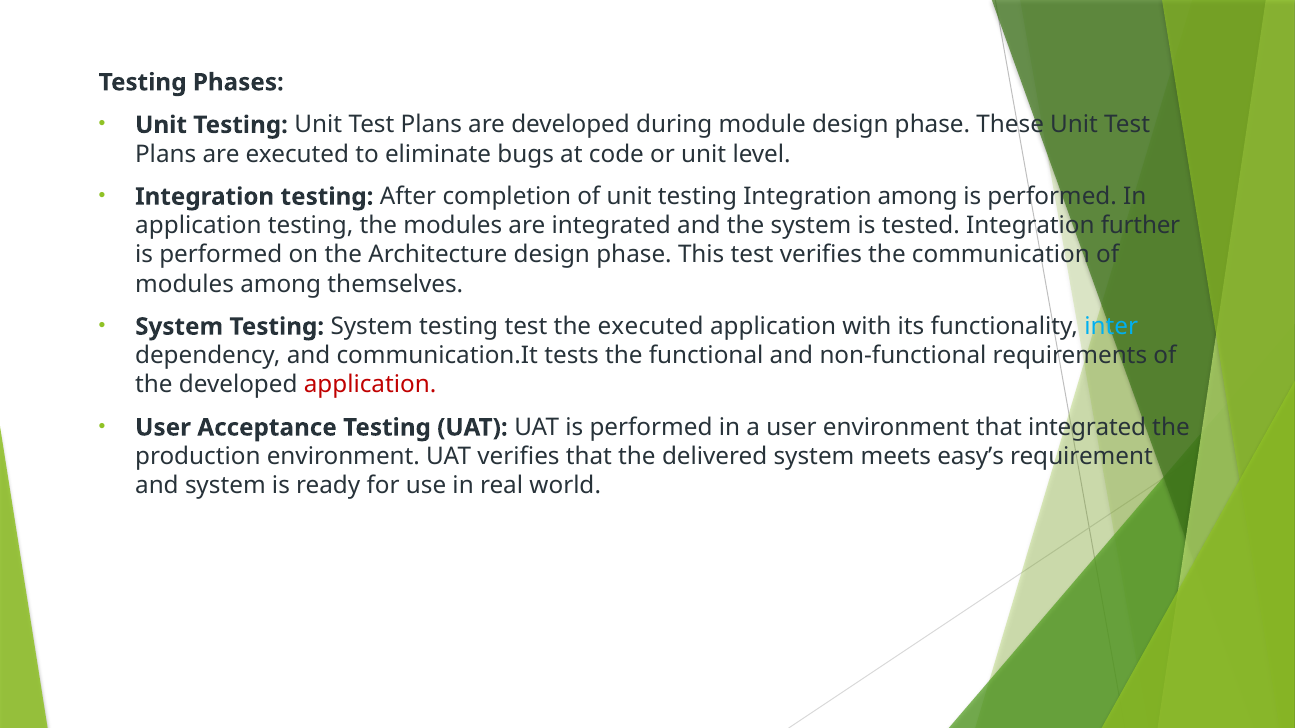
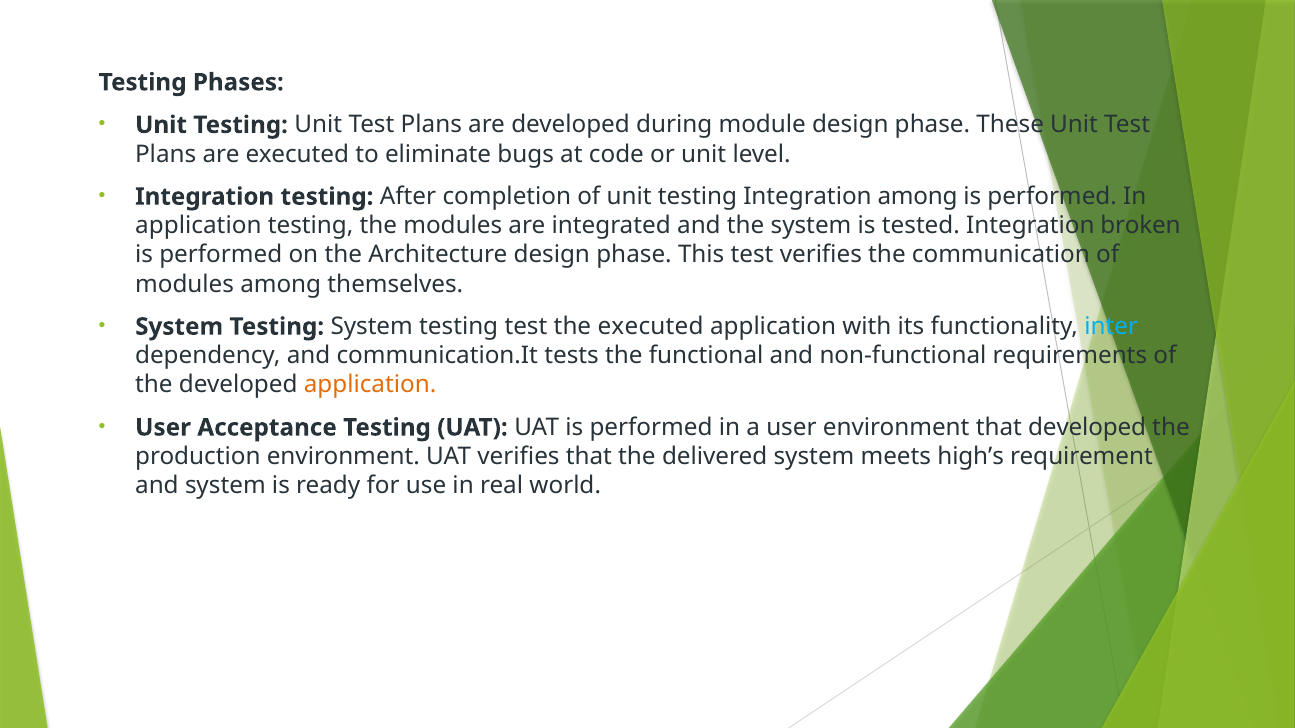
further: further -> broken (1141, 226)
application colour: red -> orange (370, 385)
that integrated: integrated -> developed (1087, 428)
easy’s: easy’s -> high’s (971, 457)
